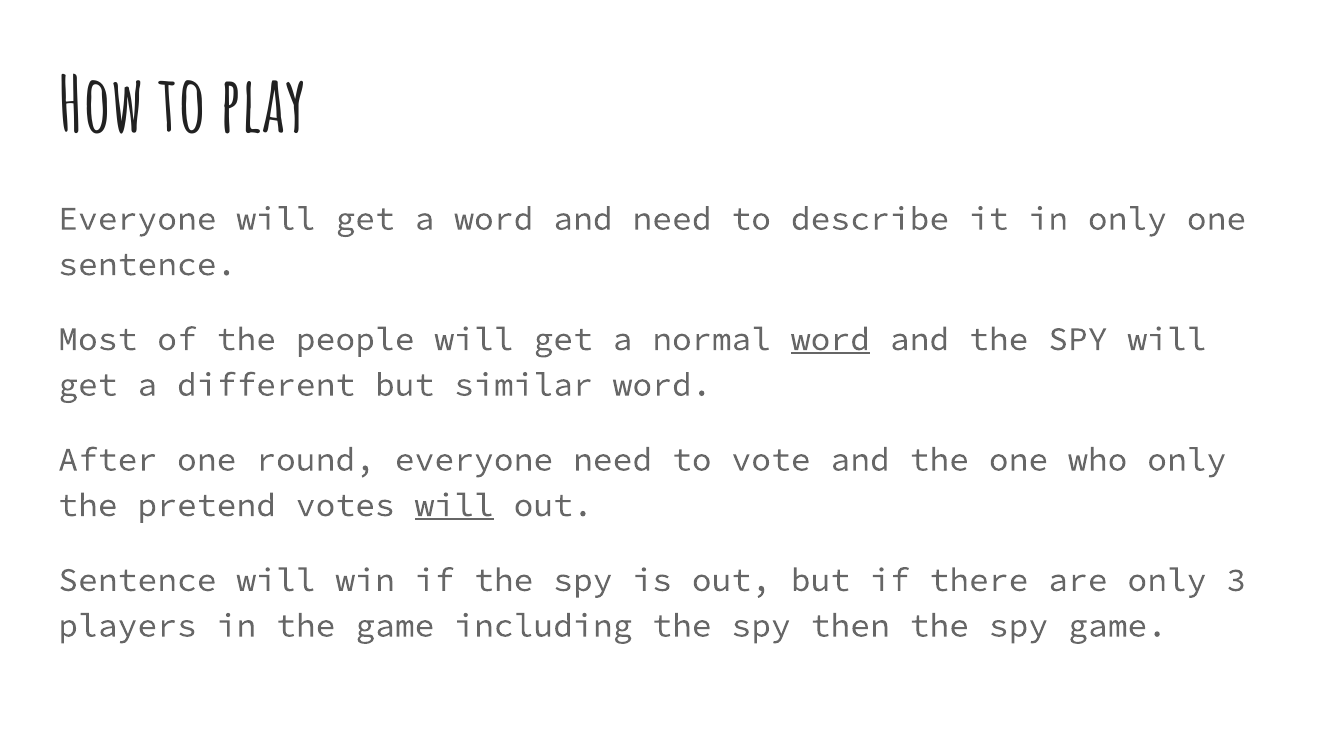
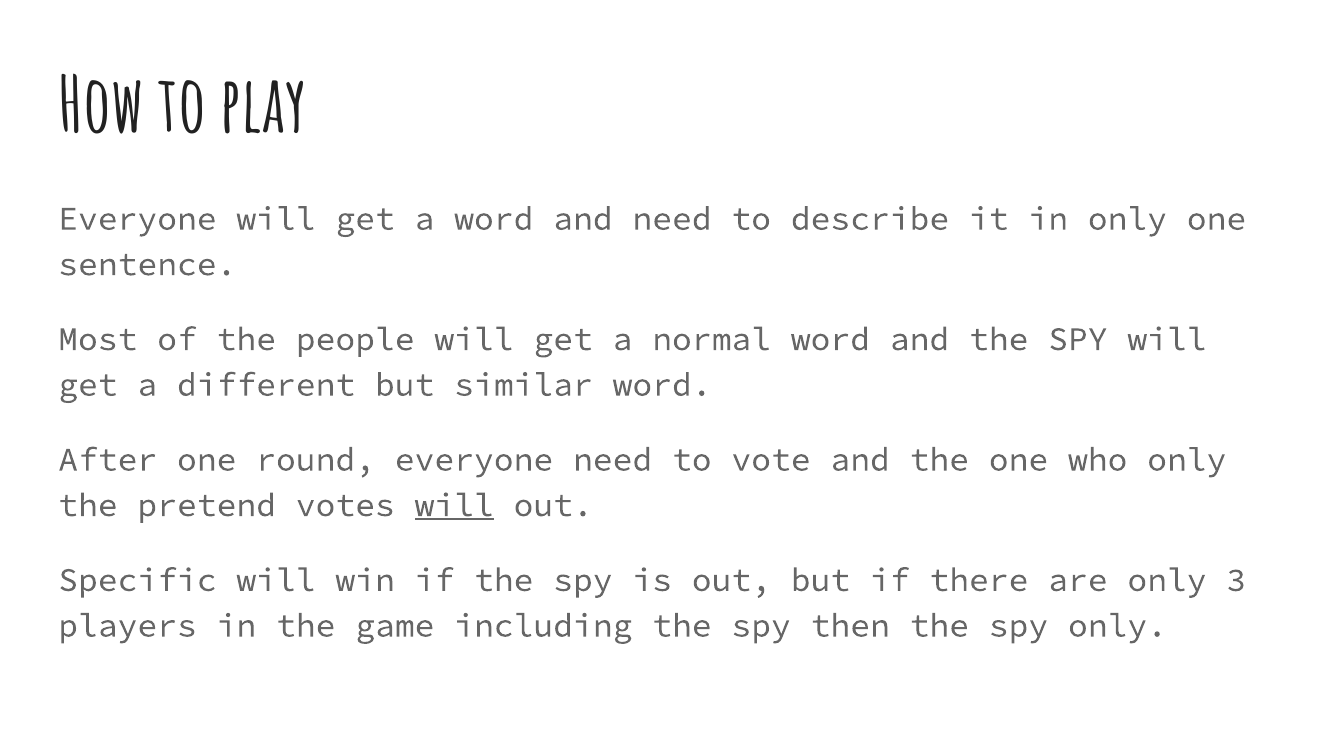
word underline: present -> none (830, 339)
Sentence: Sentence -> Specific (137, 580)
spy game: game -> only (1118, 625)
